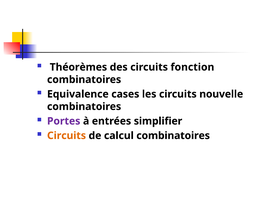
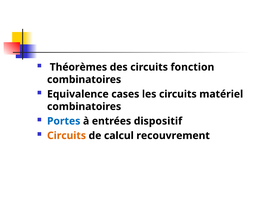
nouvelle: nouvelle -> matériel (221, 94)
Portes colour: purple -> blue (64, 121)
simplifier: simplifier -> dispositif (158, 121)
calcul combinatoires: combinatoires -> recouvrement (173, 135)
